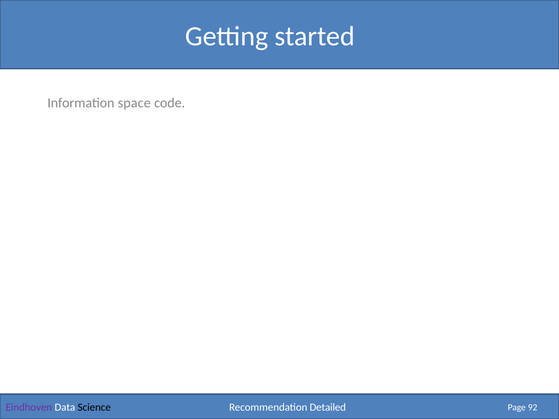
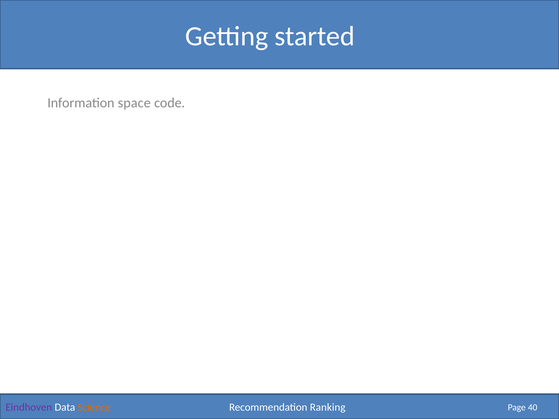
Science colour: black -> orange (94, 408)
Detailed: Detailed -> Ranking (328, 408)
92: 92 -> 40 (533, 408)
